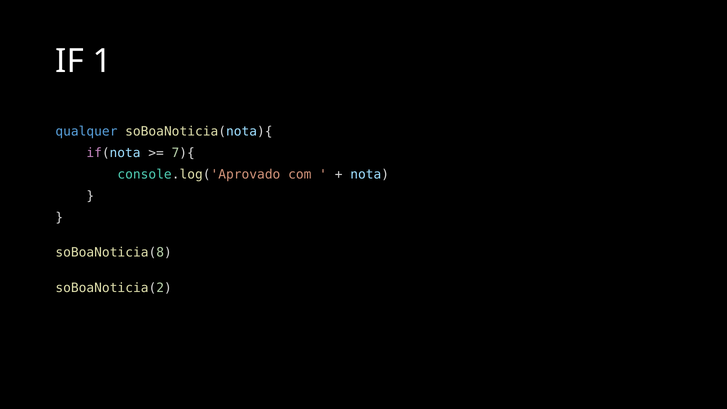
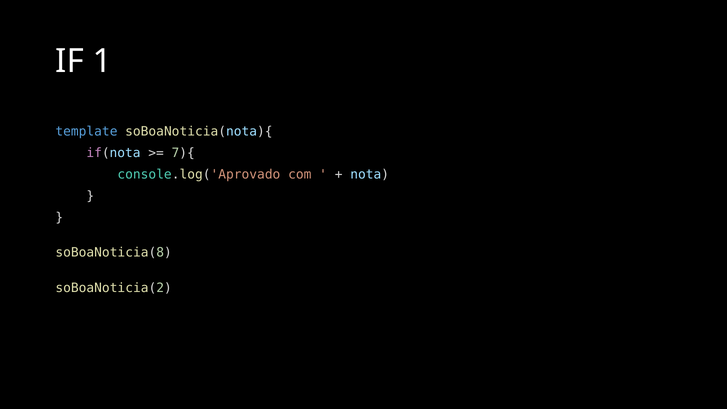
qualquer: qualquer -> template (86, 131)
